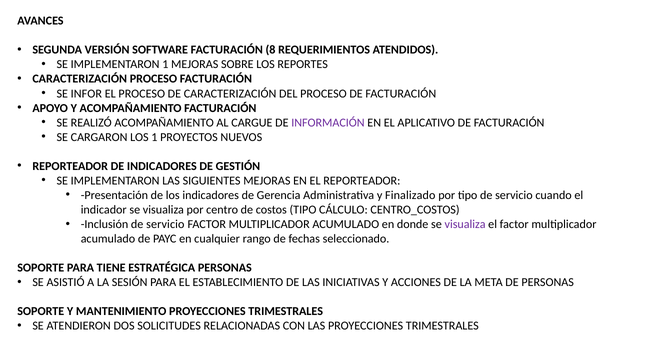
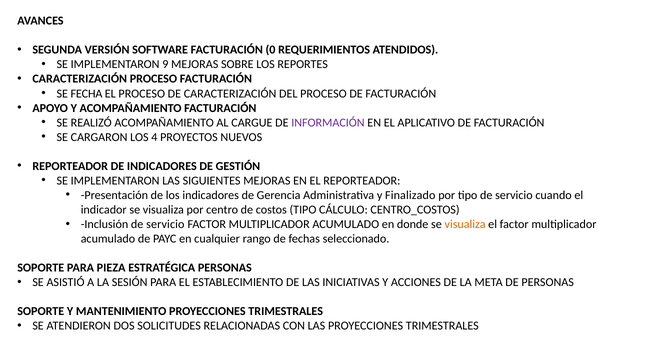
8: 8 -> 0 (271, 50)
IMPLEMENTARON 1: 1 -> 9 (165, 64)
INFOR: INFOR -> FECHA (86, 93)
LOS 1: 1 -> 4 (154, 137)
visualiza colour: purple -> orange (465, 224)
TIENE: TIENE -> PIEZA (111, 268)
